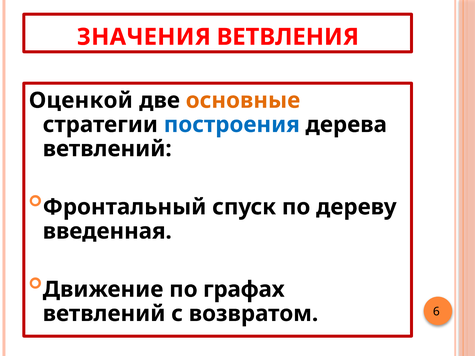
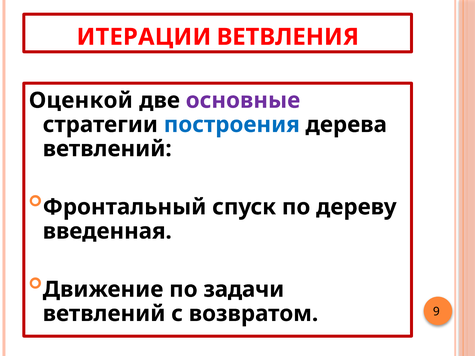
ЗНАЧЕНИЯ: ЗНАЧЕНИЯ -> ИТЕРАЦИИ (144, 37)
основные colour: orange -> purple (243, 100)
графах: графах -> задачи (244, 290)
6: 6 -> 9 (436, 312)
